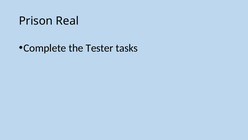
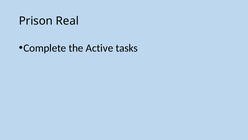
Tester: Tester -> Active (100, 48)
